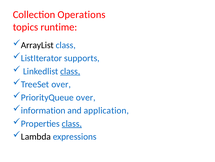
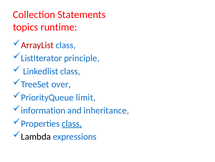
Operations: Operations -> Statements (82, 15)
ArrayList colour: black -> red (37, 45)
supports: supports -> principle (82, 58)
class underline: present -> none (70, 71)
PriorityQueue over: over -> limit (86, 97)
application: application -> inheritance (106, 110)
